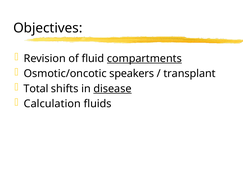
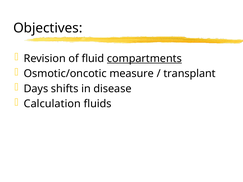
speakers: speakers -> measure (132, 74)
Total: Total -> Days (36, 89)
disease underline: present -> none (112, 89)
